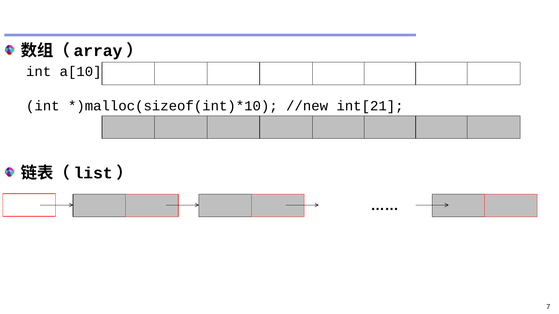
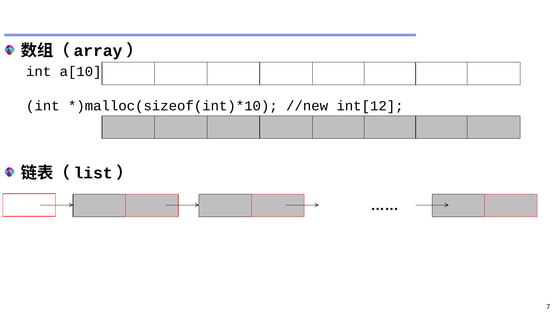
int[21: int[21 -> int[12 (370, 106)
